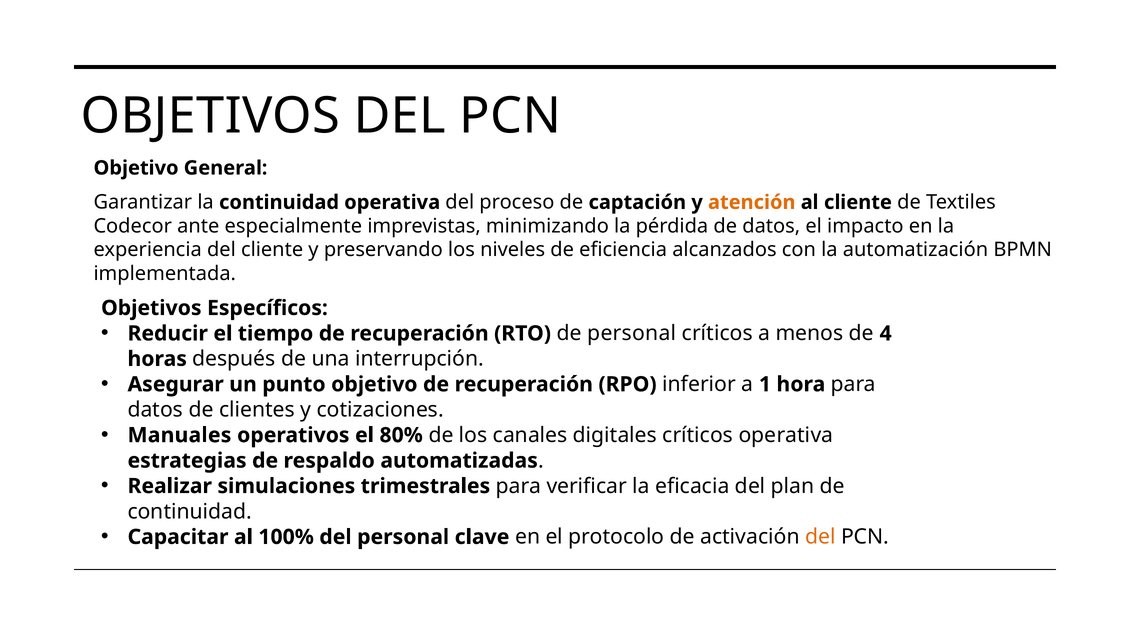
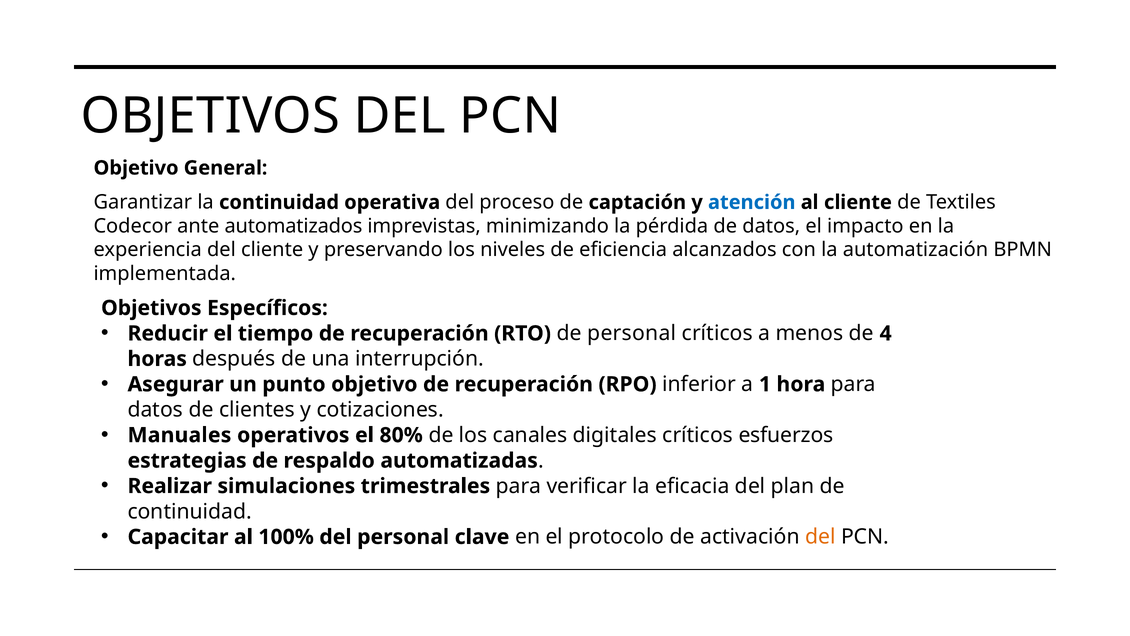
atención colour: orange -> blue (752, 202)
especialmente: especialmente -> automatizados (293, 226)
críticos operativa: operativa -> esfuerzos (786, 435)
